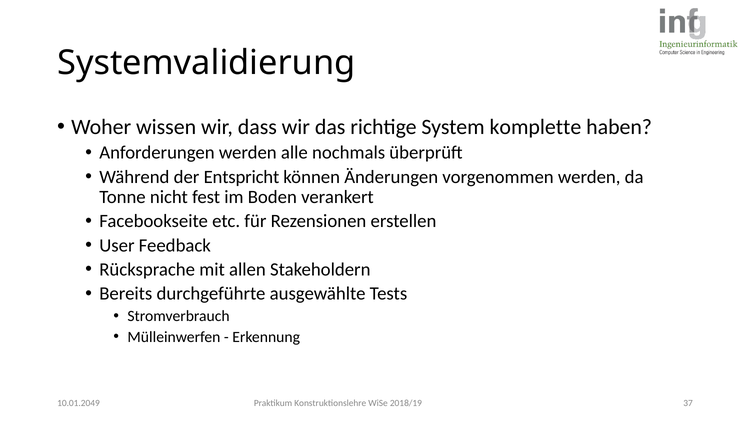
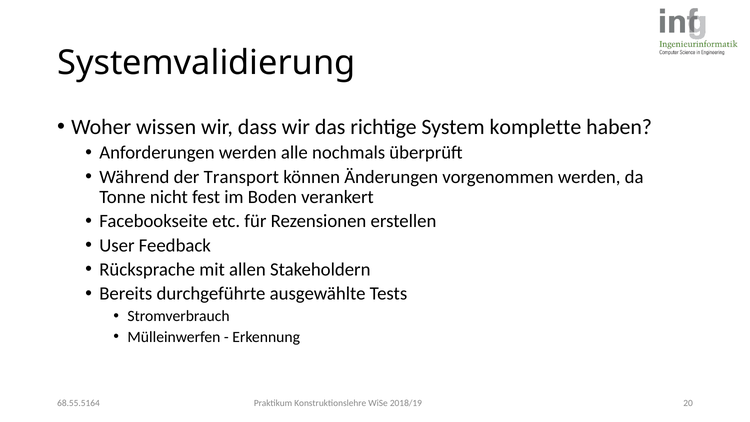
Entspricht: Entspricht -> Transport (241, 177)
10.01.2049: 10.01.2049 -> 68.55.5164 (78, 403)
37: 37 -> 20 (688, 403)
